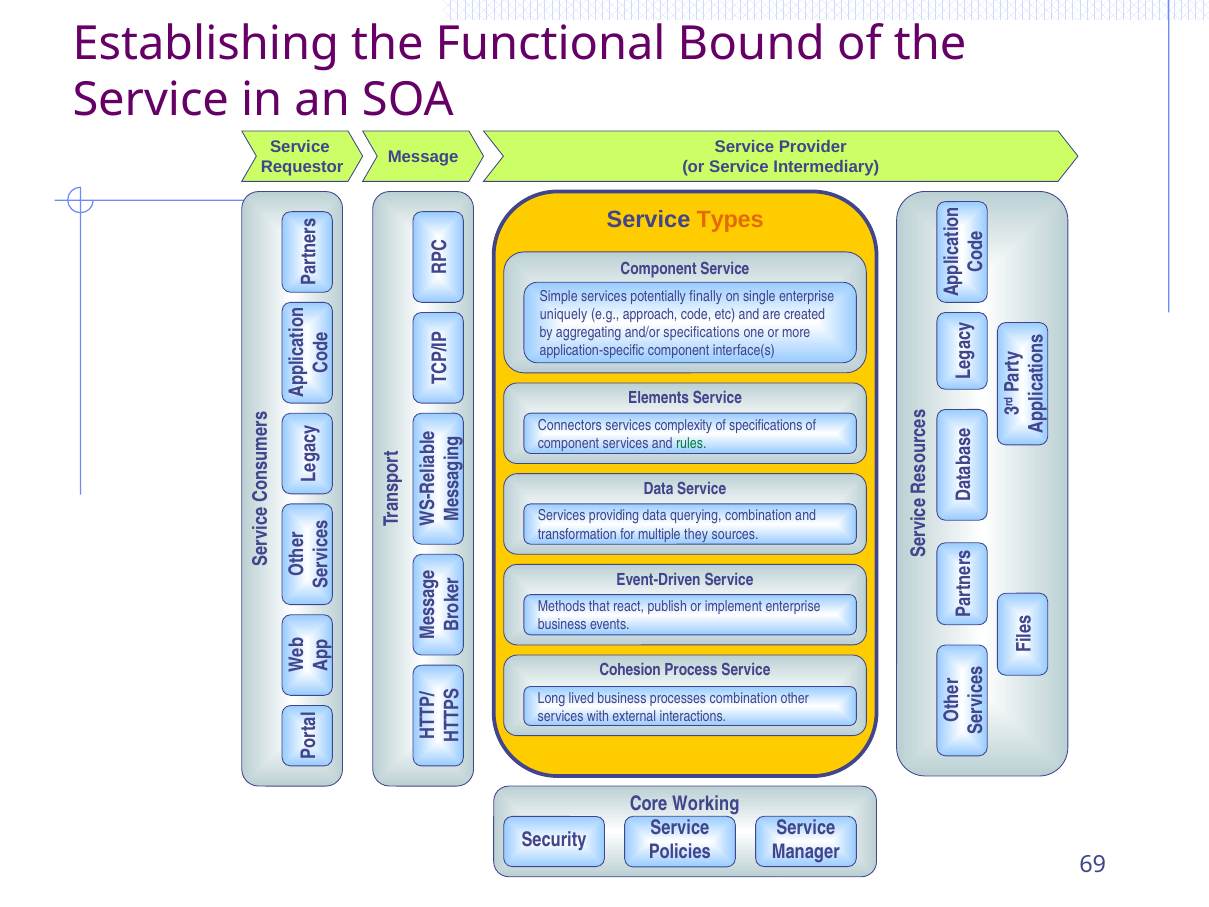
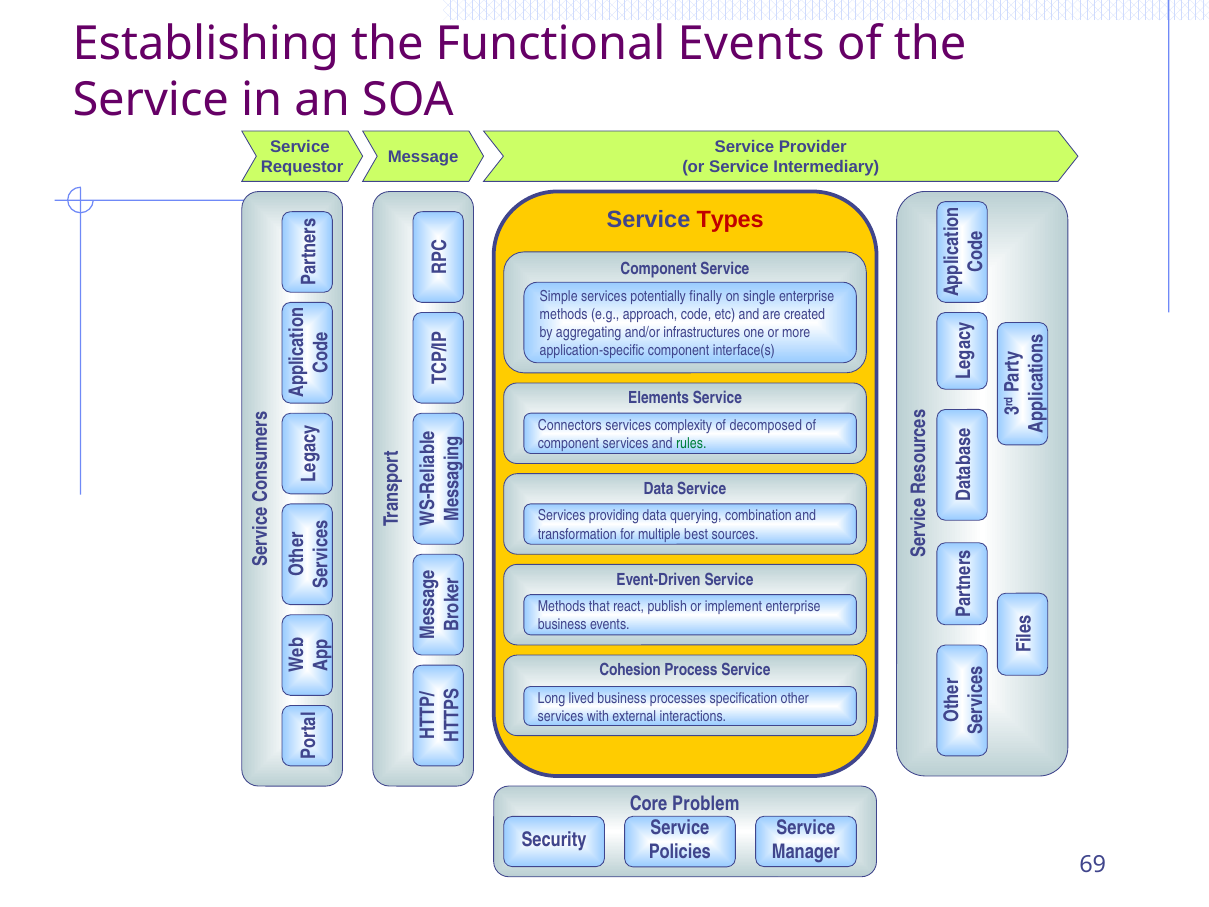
Functional Bound: Bound -> Events (751, 44)
Types colour: orange -> red (730, 219)
uniquely: uniquely -> methods (564, 314)
and/or specifications: specifications -> infrastructures (702, 333)
of specifications: specifications -> decomposed (766, 425)
they: they -> best (696, 534)
processes combination: combination -> specification (743, 698)
Working: Working -> Problem (706, 804)
